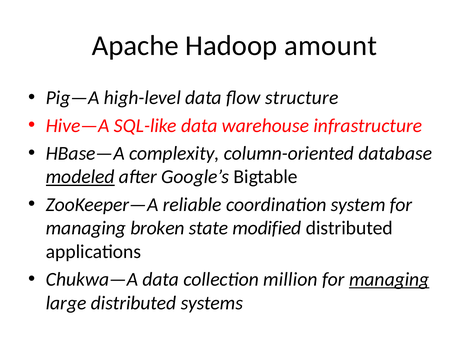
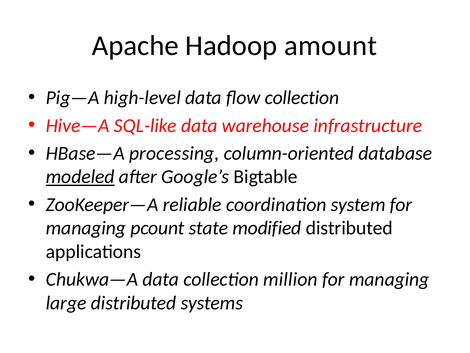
flow structure: structure -> collection (302, 98)
complexity: complexity -> processing (174, 153)
broken: broken -> pcount (157, 228)
managing underline: present -> none (389, 279)
